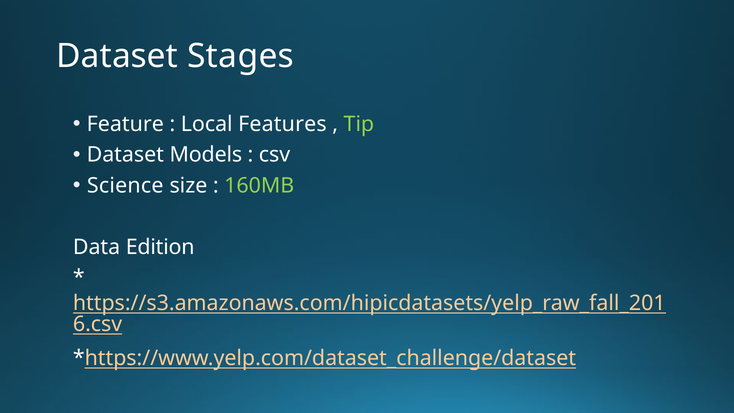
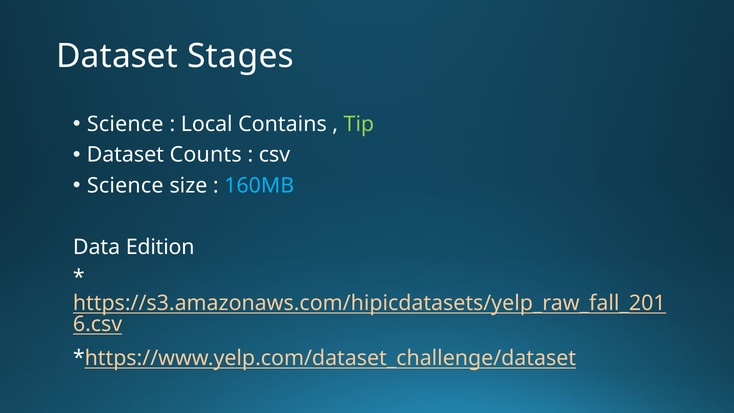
Feature: Feature -> Science (125, 124)
Features: Features -> Contains (282, 124)
Models: Models -> Counts (206, 155)
160MB colour: light green -> light blue (259, 186)
